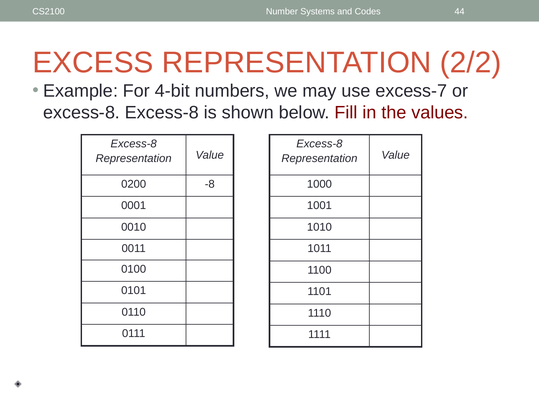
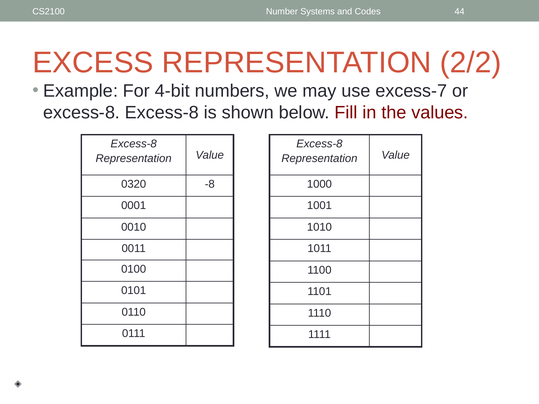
0200: 0200 -> 0320 (134, 184)
